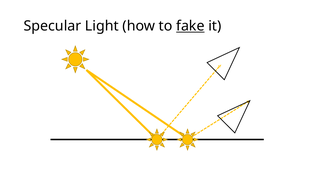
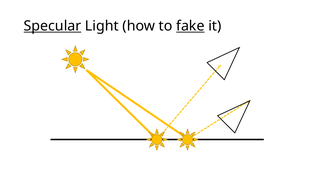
Specular underline: none -> present (52, 26)
